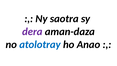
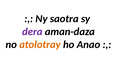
atolotray colour: blue -> orange (40, 44)
